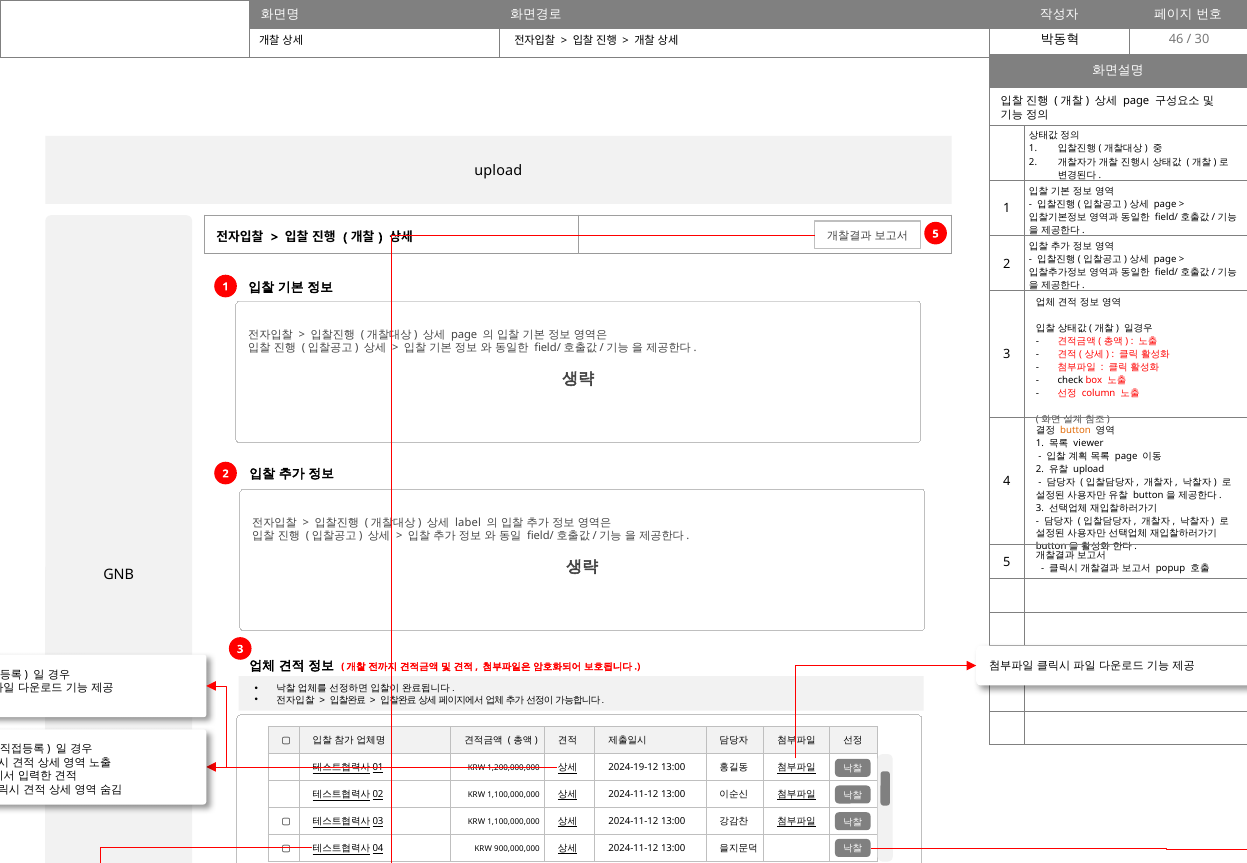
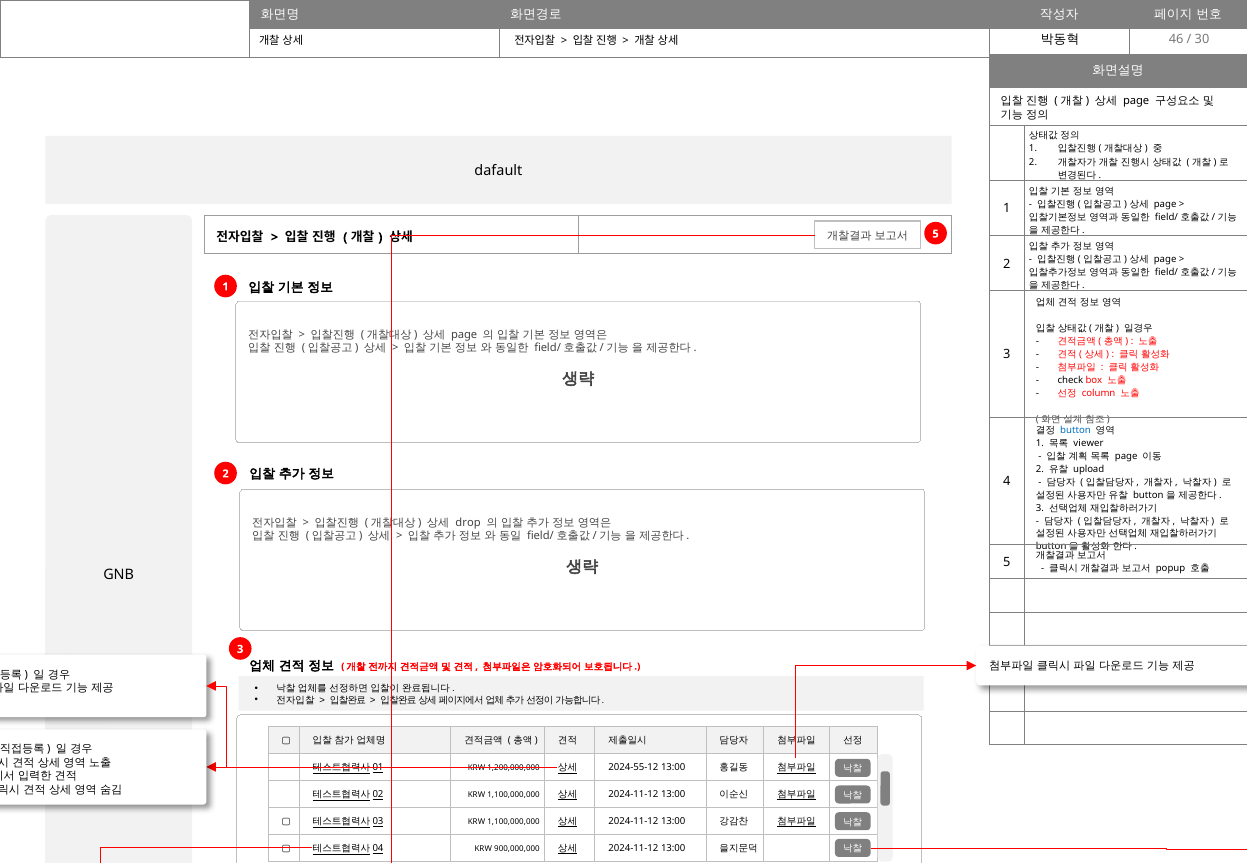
upload: upload -> dafault (498, 171)
button colour: orange -> blue (1076, 430)
label: label -> drop (468, 523)
2024-19-12: 2024-19-12 -> 2024-55-12 (633, 768)
